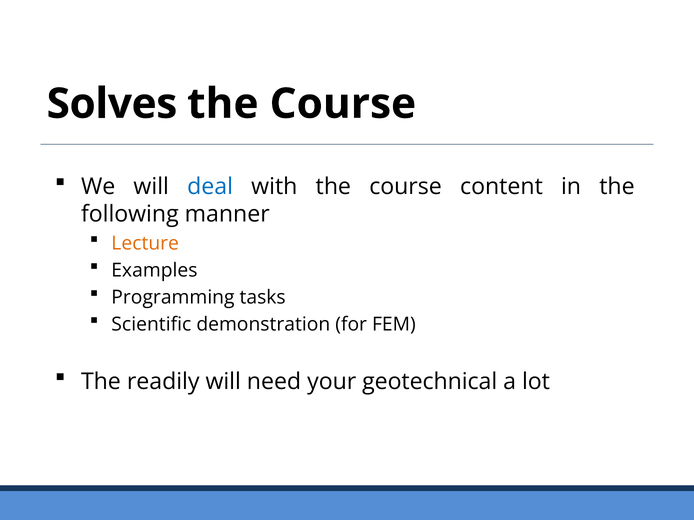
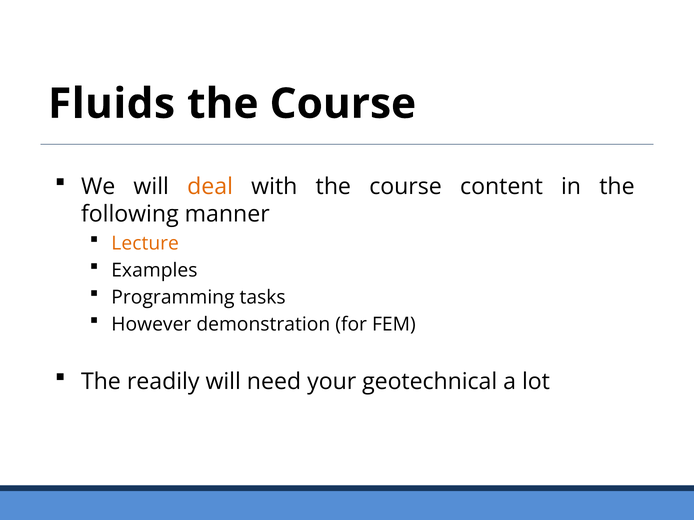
Solves: Solves -> Fluids (112, 104)
deal colour: blue -> orange (210, 187)
Scientific: Scientific -> However (151, 324)
